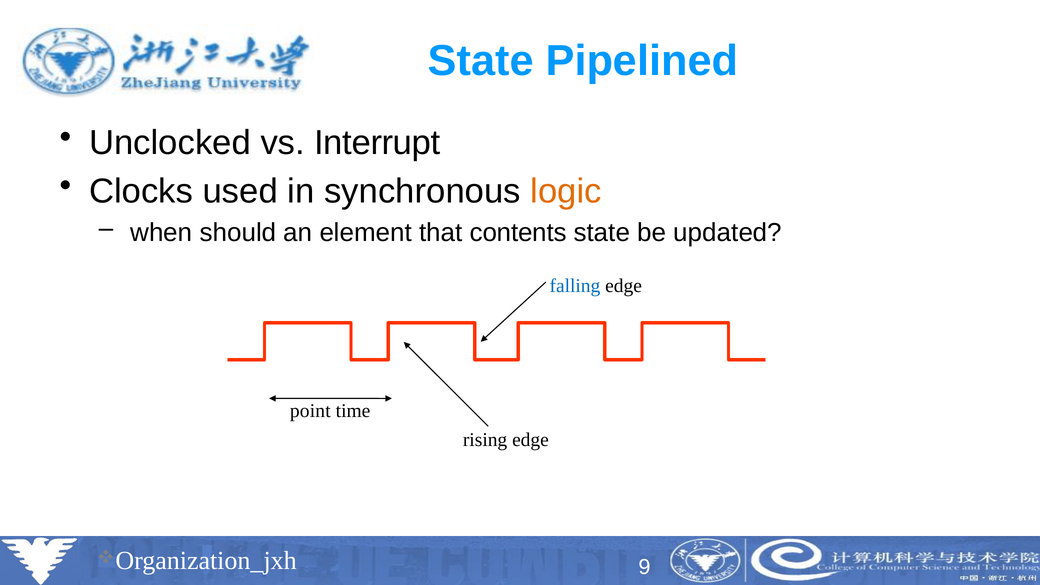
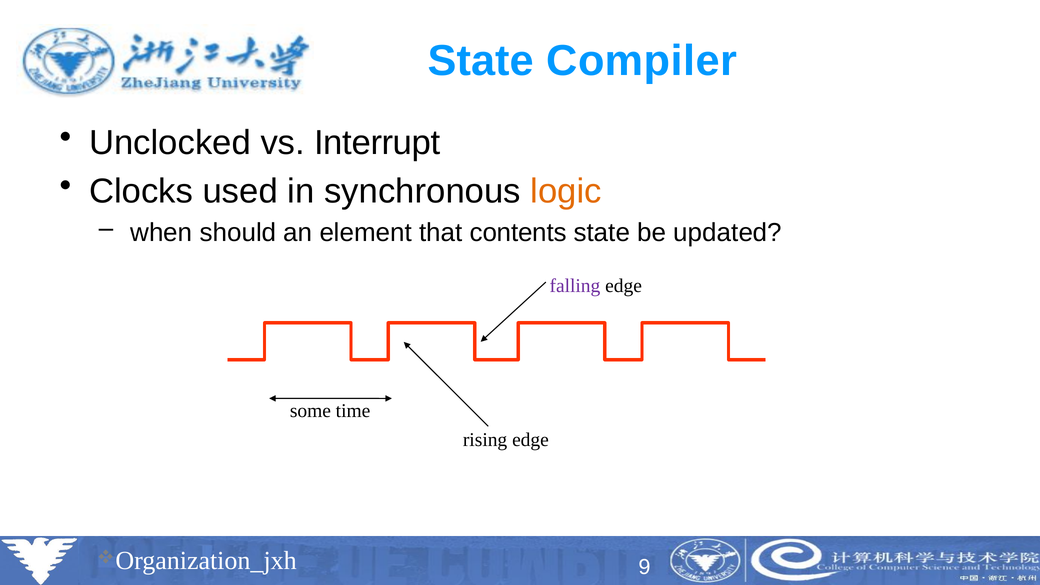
Pipelined: Pipelined -> Compiler (642, 61)
falling colour: blue -> purple (575, 286)
point: point -> some (310, 411)
